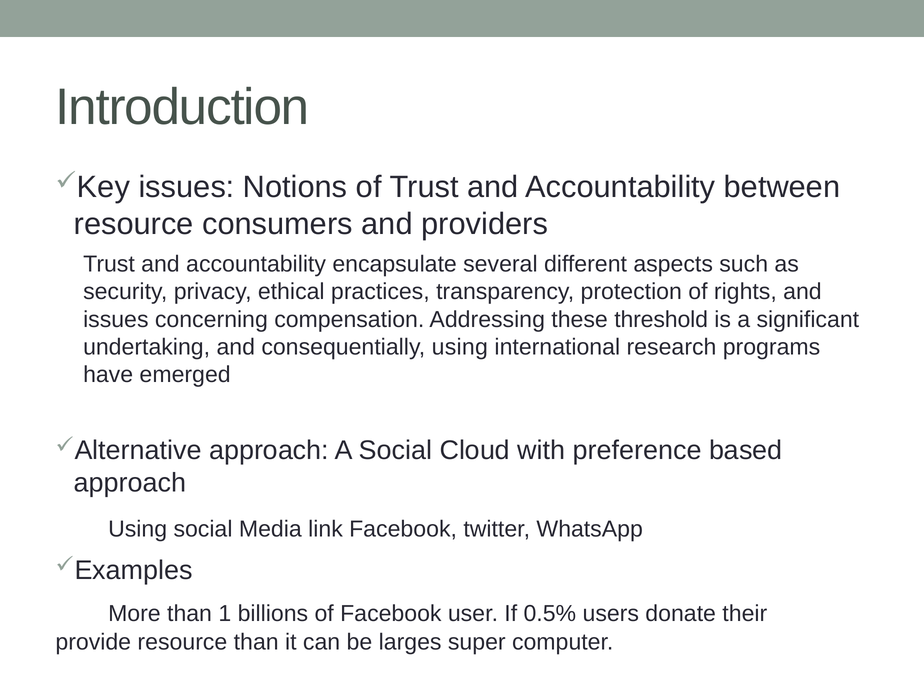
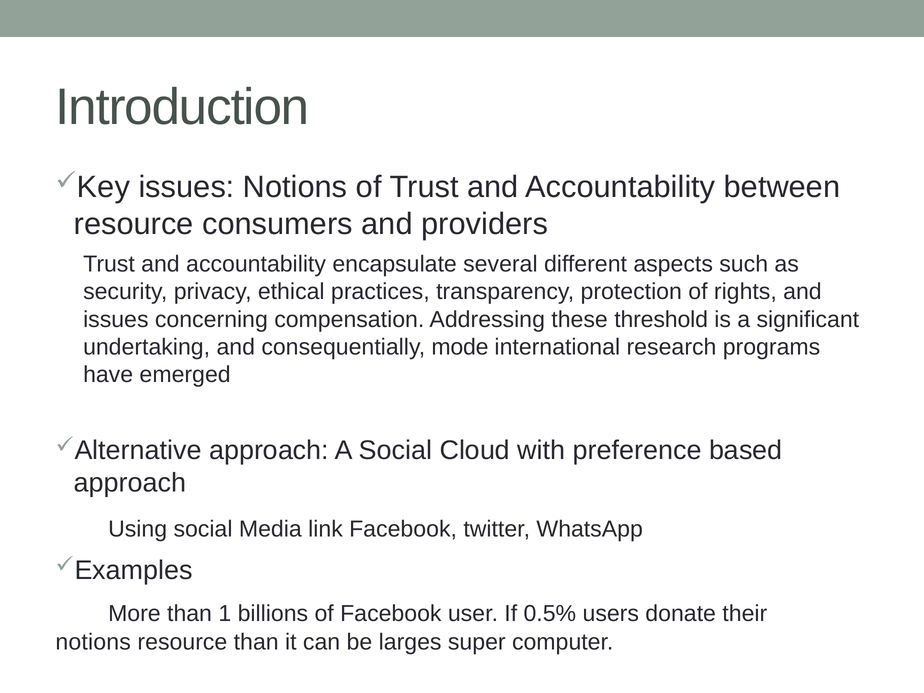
consequentially using: using -> mode (460, 347)
provide: provide -> notions (93, 642)
